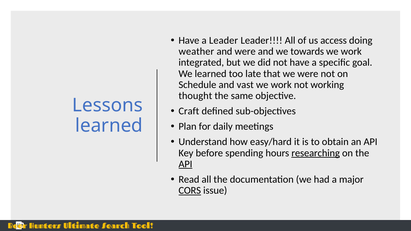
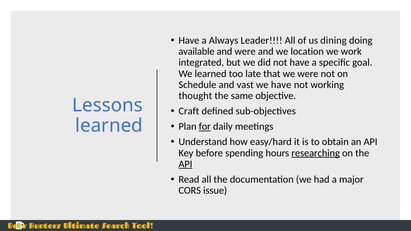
a Leader: Leader -> Always (224, 40)
access: access -> dining (334, 40)
weather: weather -> available (196, 51)
towards: towards -> location (307, 51)
work: work -> have (281, 85)
for underline: none -> present (205, 127)
CORS underline: present -> none (190, 191)
